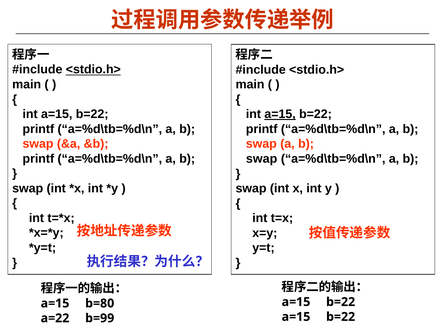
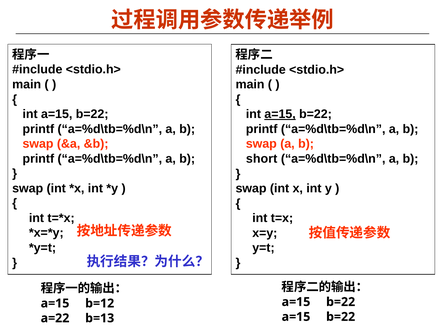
<stdio.h> underline: present -> none (93, 70)
swap: swap -> short (262, 159)
b=80: b=80 -> b=12 (100, 303)
b=99: b=99 -> b=13 (100, 318)
